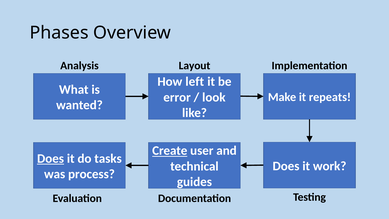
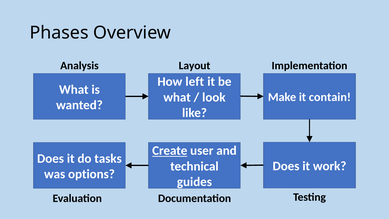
error: error -> what (177, 97)
repeats: repeats -> contain (330, 97)
Does underline: present -> none (51, 158)
process: process -> options (91, 174)
